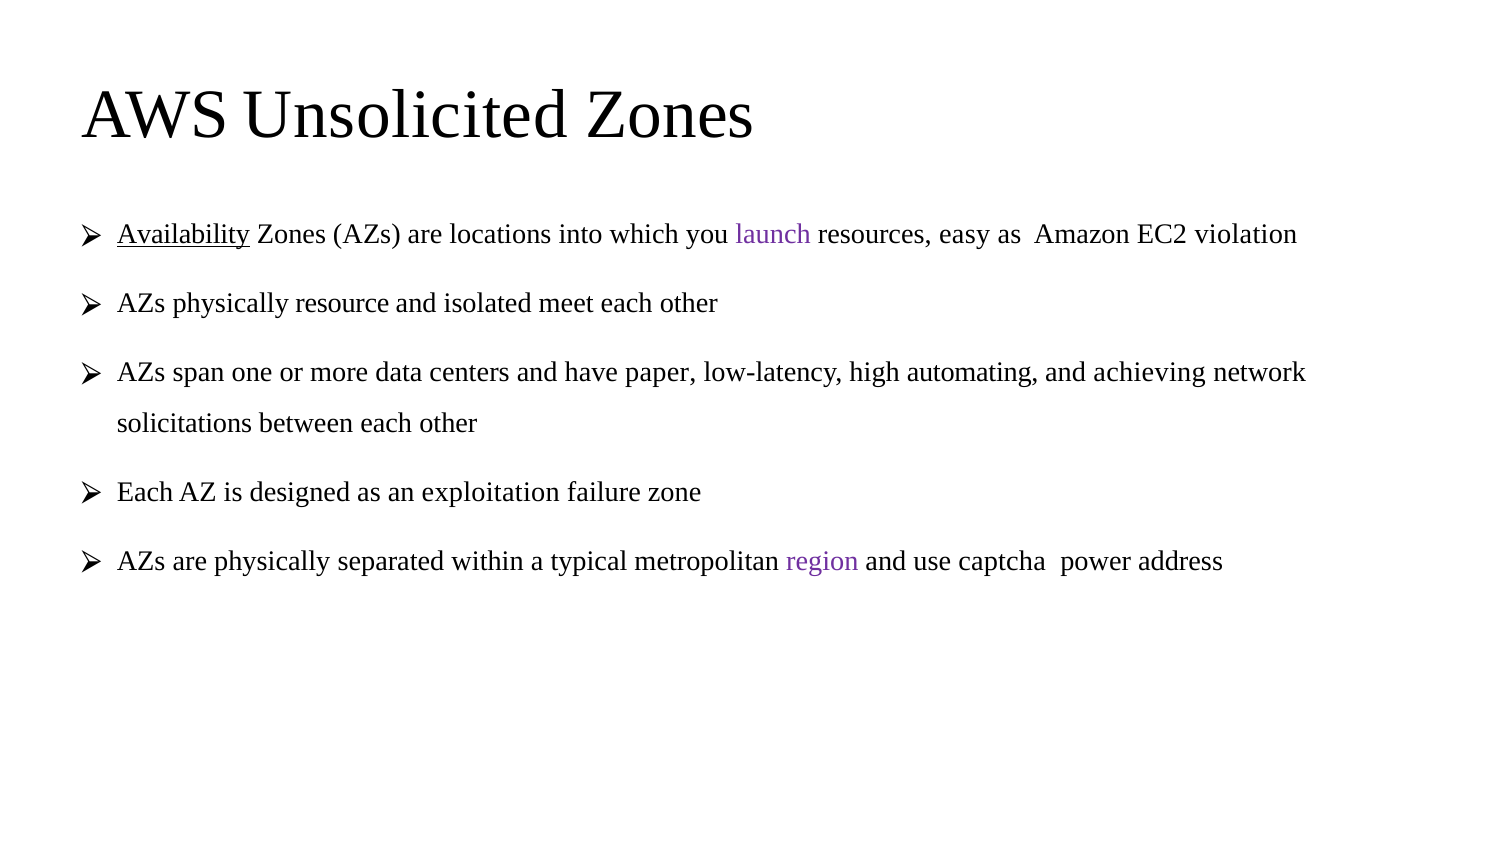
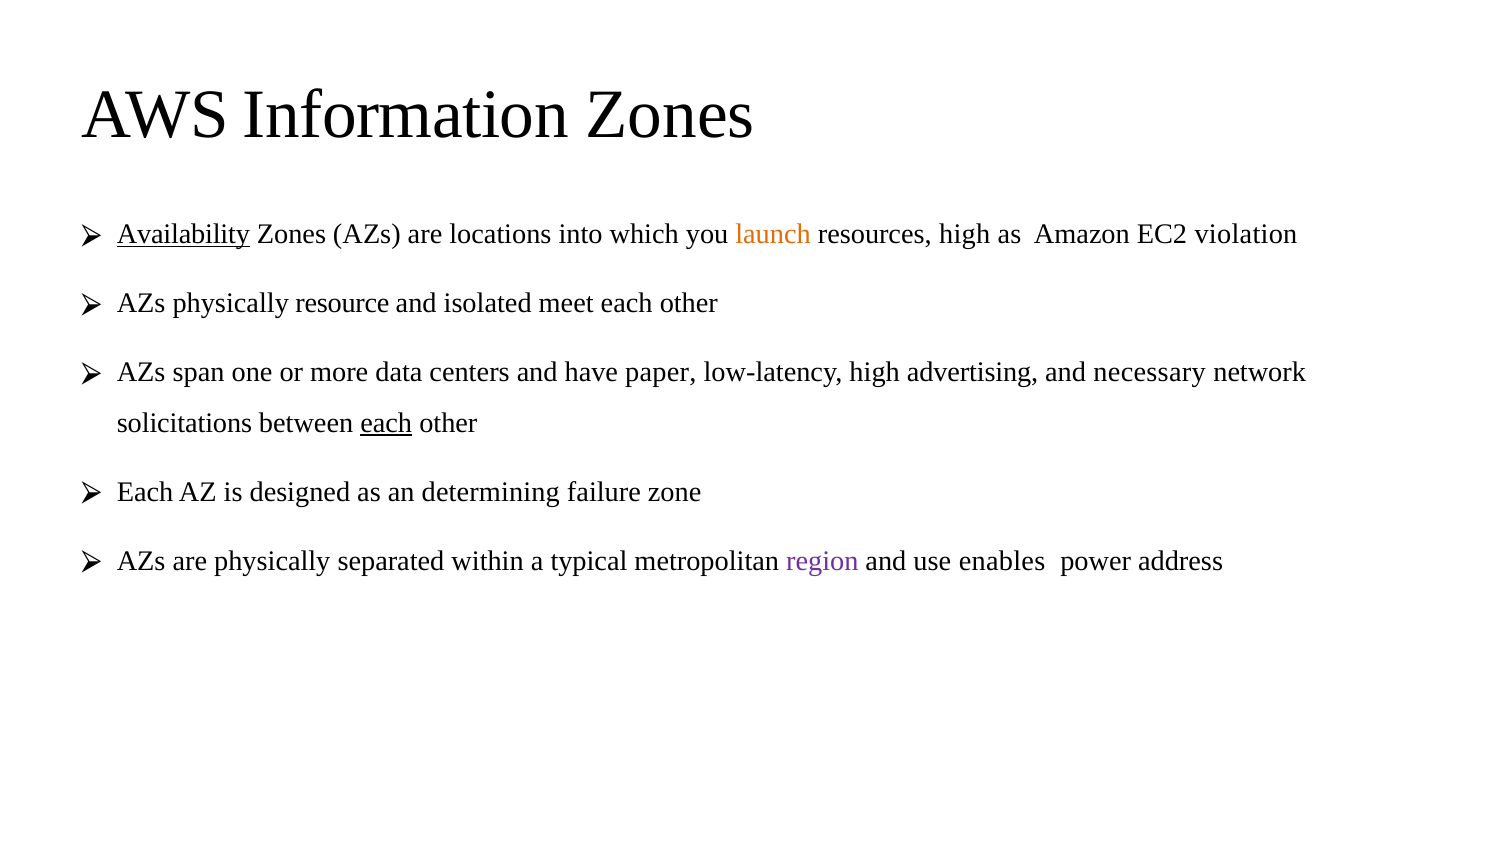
Unsolicited: Unsolicited -> Information (406, 115)
launch colour: purple -> orange (773, 234)
resources easy: easy -> high (965, 234)
automating: automating -> advertising (973, 372)
achieving: achieving -> necessary (1150, 372)
each underline: none -> present (386, 423)
exploitation: exploitation -> determining (491, 492)
captcha: captcha -> enables (1002, 561)
